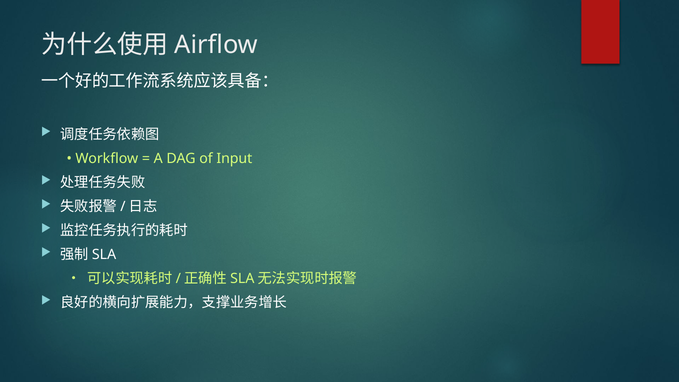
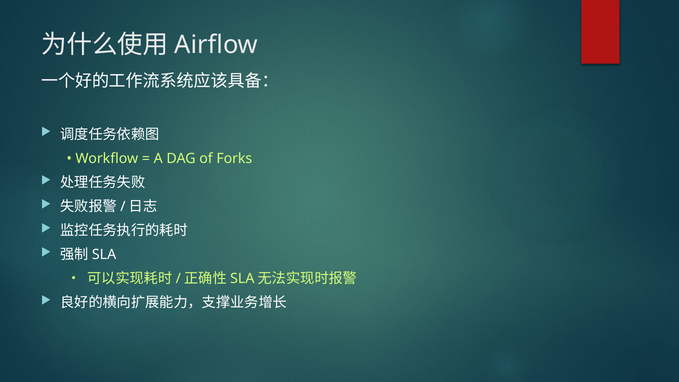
Input: Input -> Forks (234, 158)
